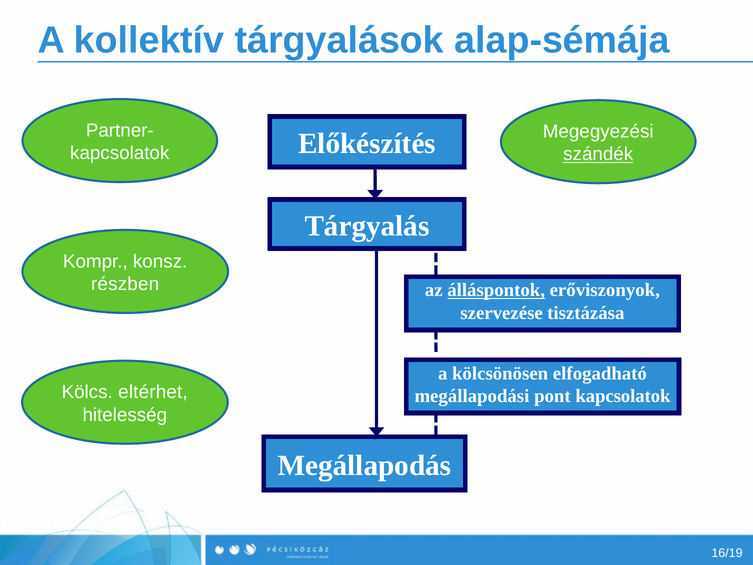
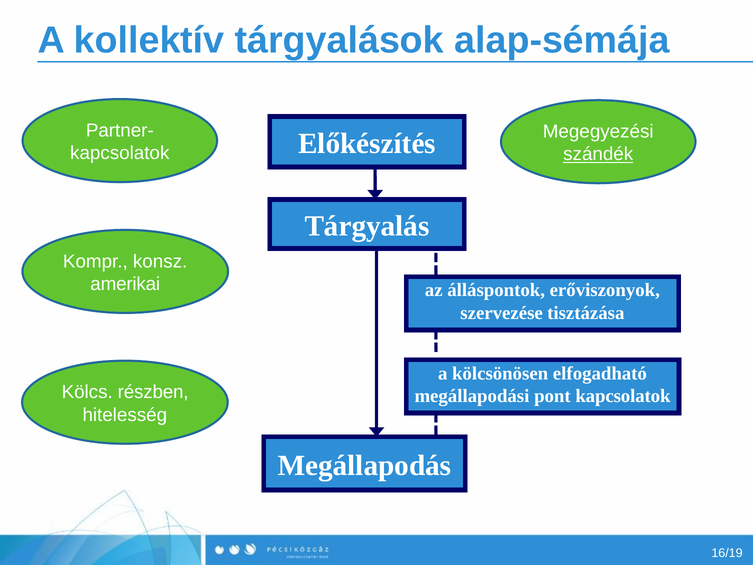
részben: részben -> amerikai (125, 284)
álláspontok underline: present -> none (496, 290)
eltérhet: eltérhet -> részben (153, 392)
